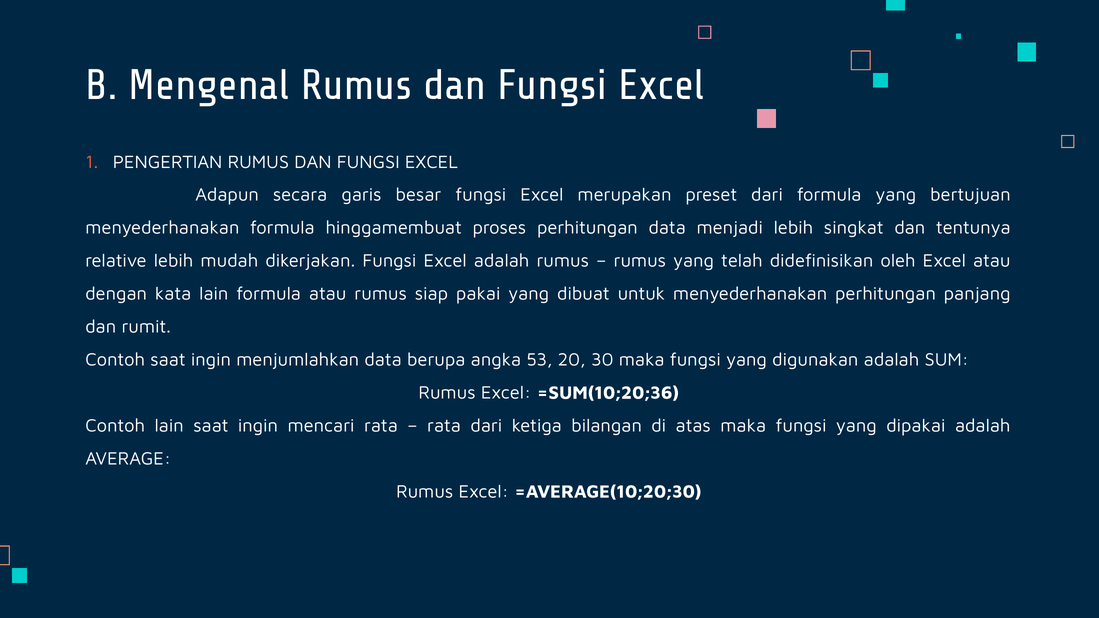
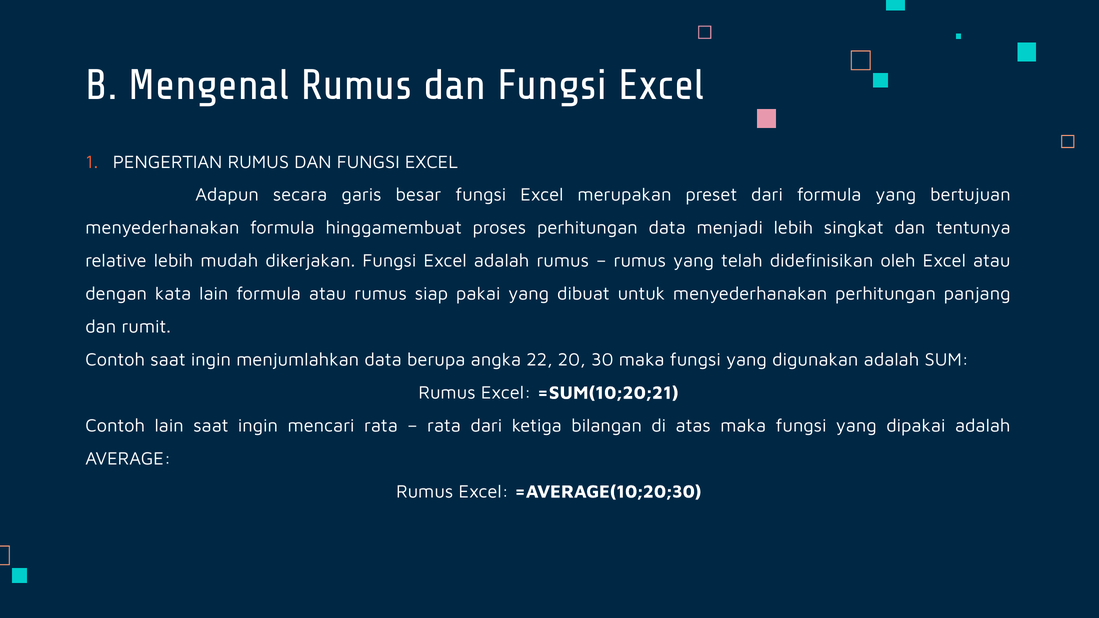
53: 53 -> 22 (539, 360)
=SUM(10;20;36: =SUM(10;20;36 -> =SUM(10;20;21 (608, 393)
